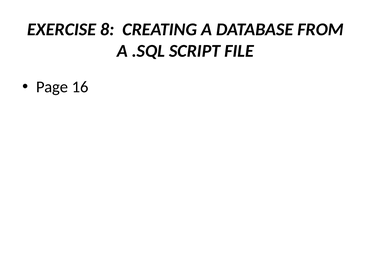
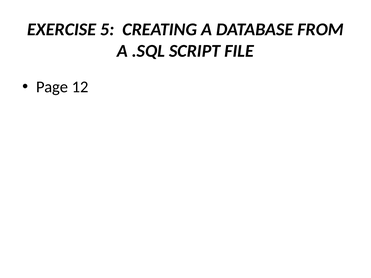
8: 8 -> 5 (107, 29)
16: 16 -> 12 (80, 87)
